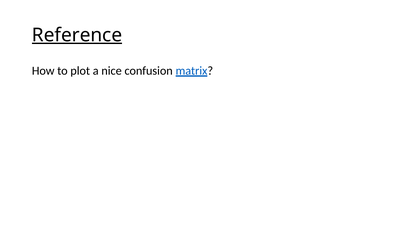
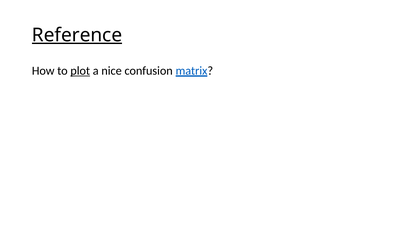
plot underline: none -> present (80, 71)
